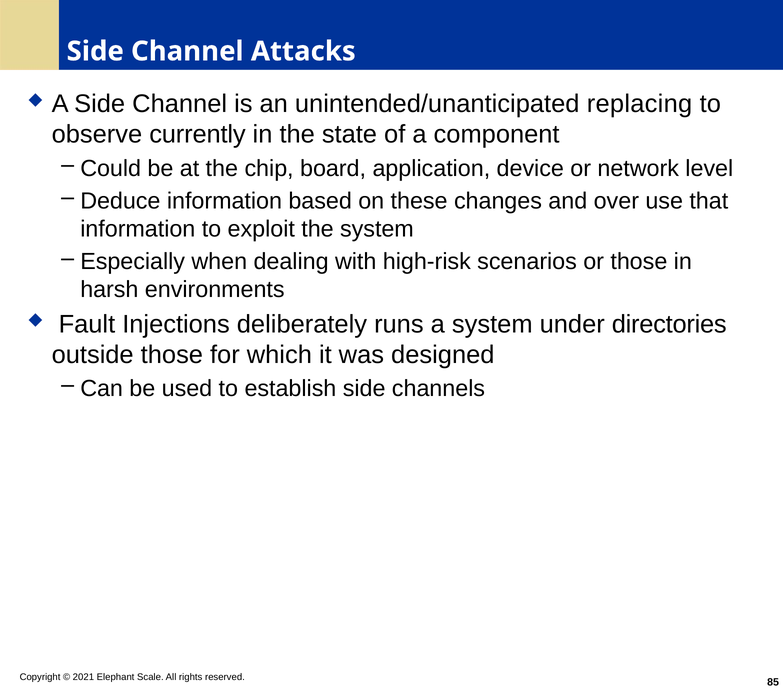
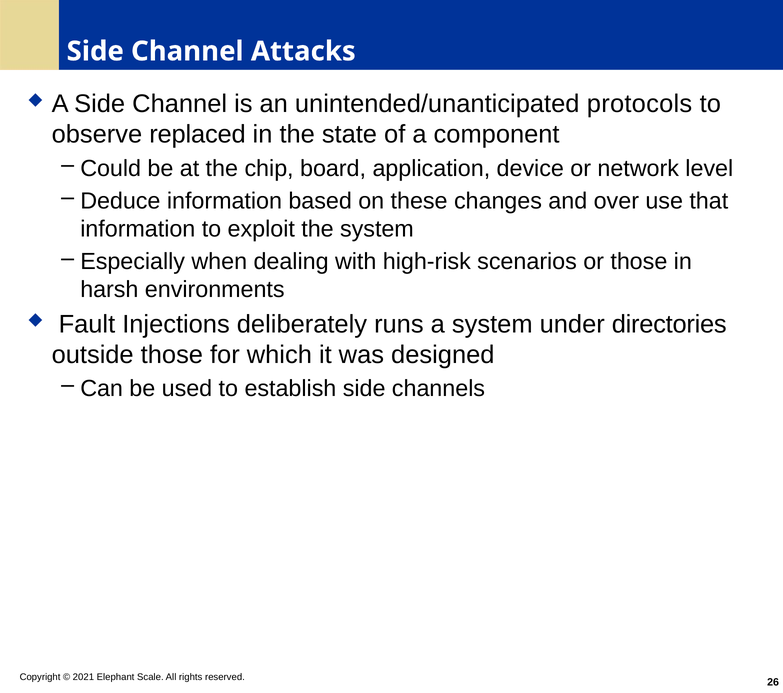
replacing: replacing -> protocols (640, 104)
currently: currently -> replaced (197, 135)
85: 85 -> 26 (773, 682)
